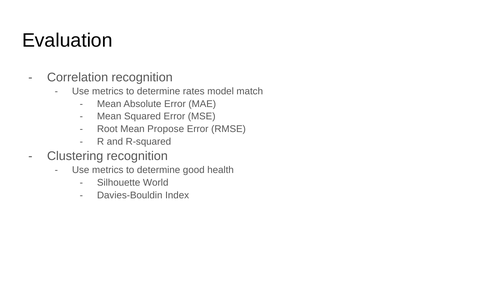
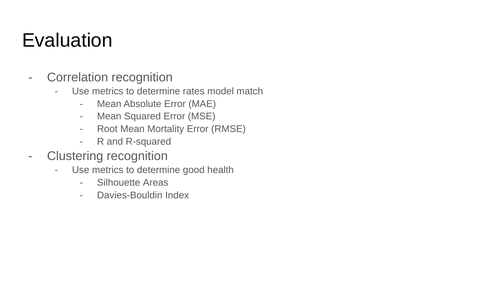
Propose: Propose -> Mortality (166, 129)
World: World -> Areas (156, 183)
